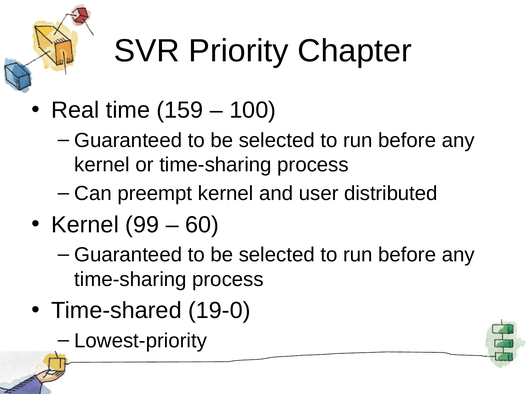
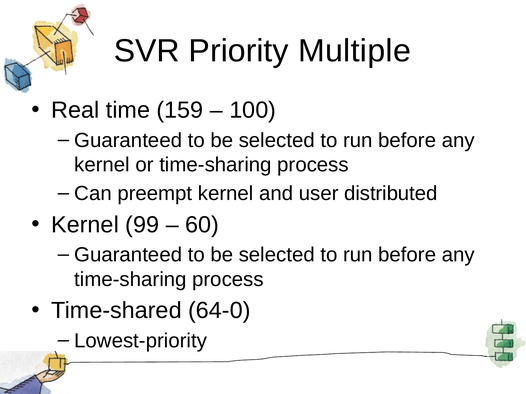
Chapter: Chapter -> Multiple (354, 51)
19-0: 19-0 -> 64-0 (219, 311)
